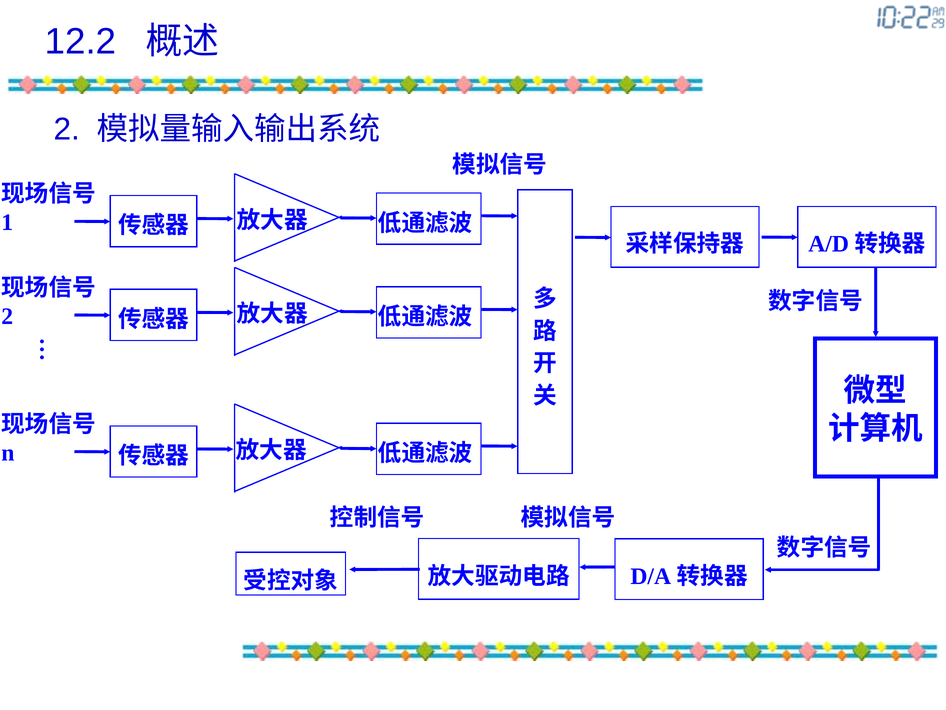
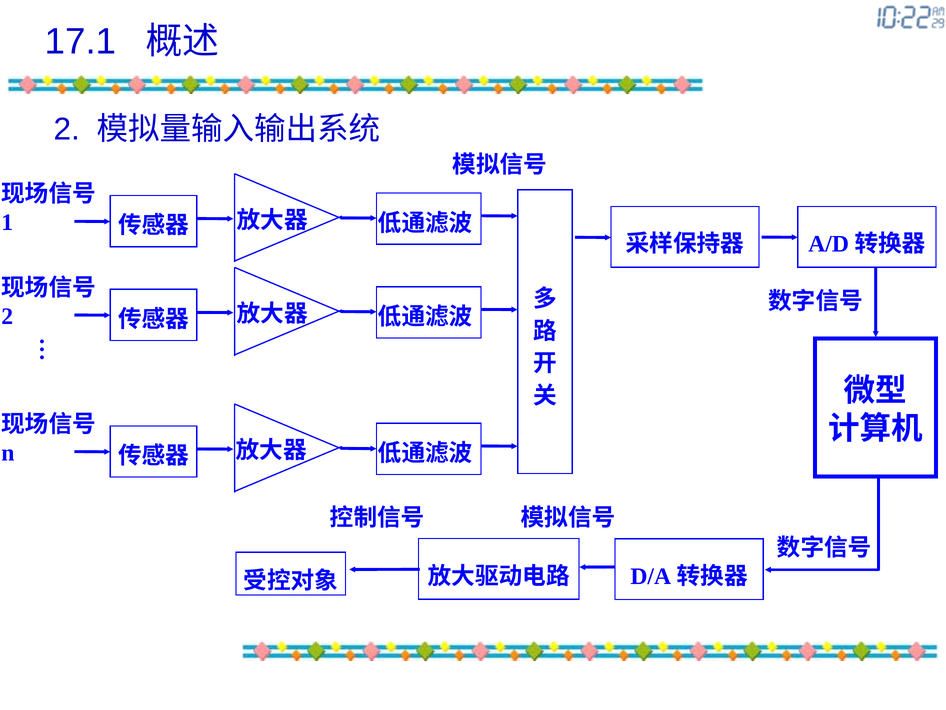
12.2: 12.2 -> 17.1 (81, 42)
